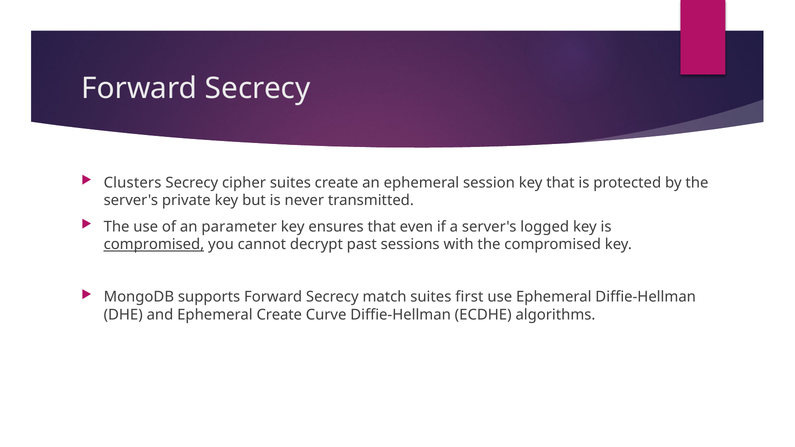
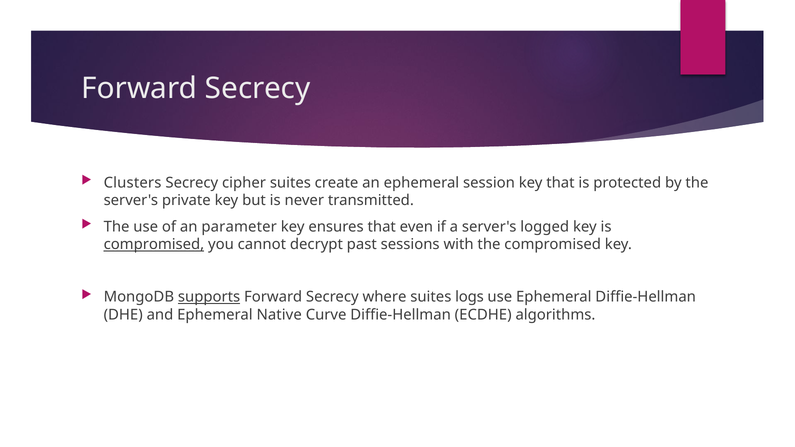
supports underline: none -> present (209, 297)
match: match -> where (385, 297)
first: first -> logs (470, 297)
Ephemeral Create: Create -> Native (279, 315)
